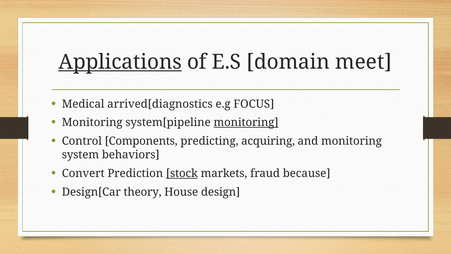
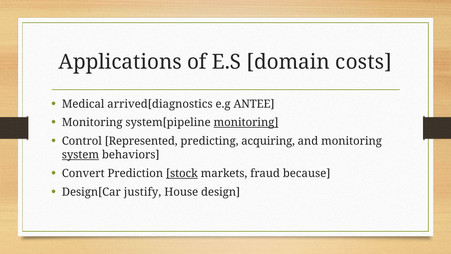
Applications underline: present -> none (120, 62)
meet: meet -> costs (364, 62)
FOCUS: FOCUS -> ANTEE (254, 104)
Components: Components -> Represented (141, 141)
system underline: none -> present (80, 155)
theory: theory -> justify (143, 192)
